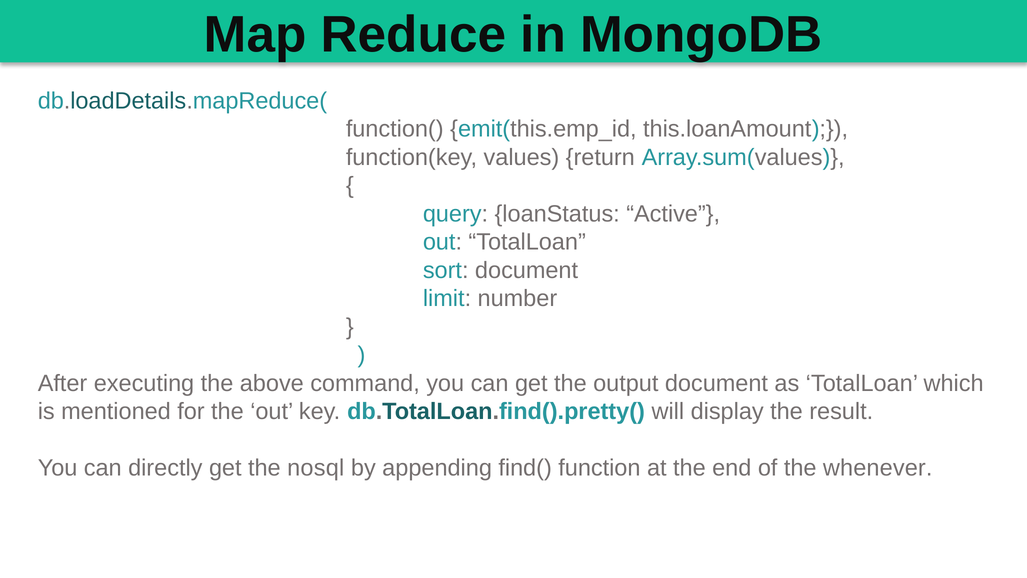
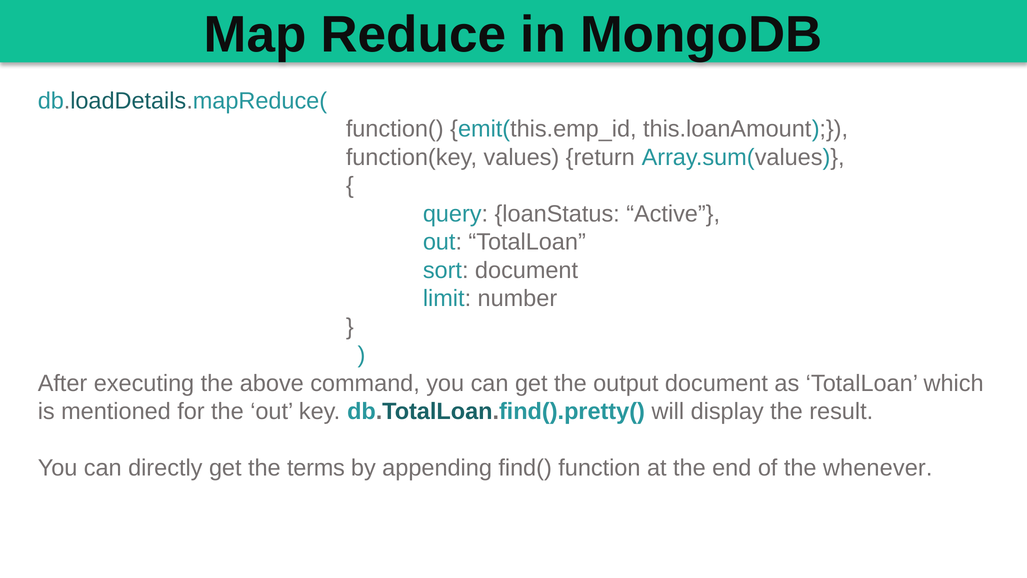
nosql: nosql -> terms (316, 468)
